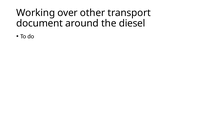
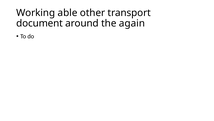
over: over -> able (67, 13)
diesel: diesel -> again (132, 23)
